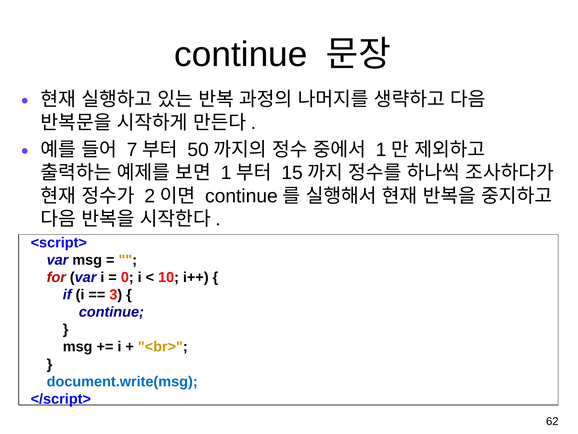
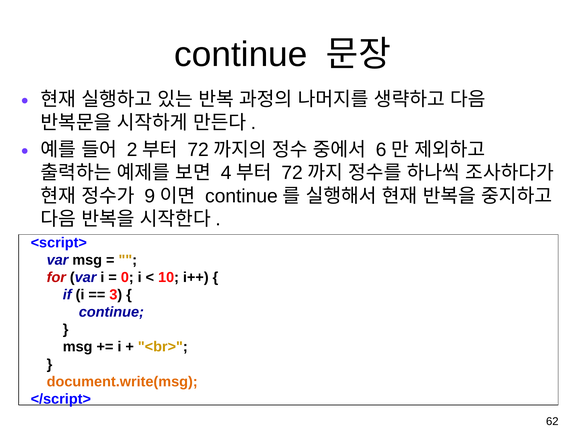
7: 7 -> 2 (132, 150)
50: 50 -> 72 (198, 150)
1: 1 -> 6 (381, 150)
1: 1 -> 4 (226, 173)
15: 15 -> 72 (292, 173)
2: 2 -> 9 (150, 196)
document.write(msg colour: blue -> orange (122, 381)
